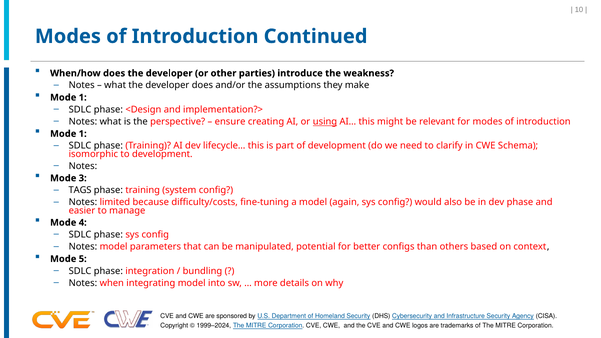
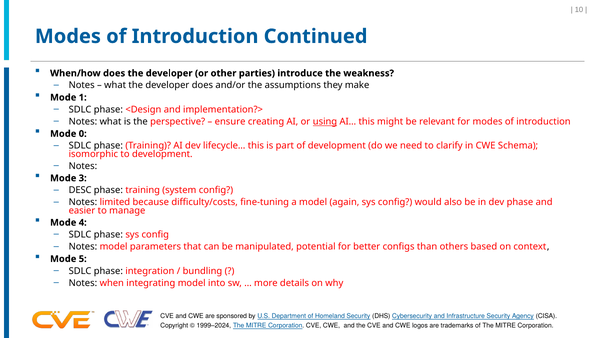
1: 1 -> 0 (83, 134)
TAGS: TAGS -> DESC (80, 190)
